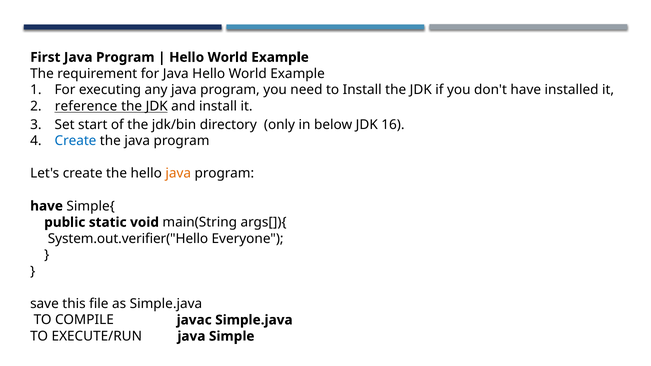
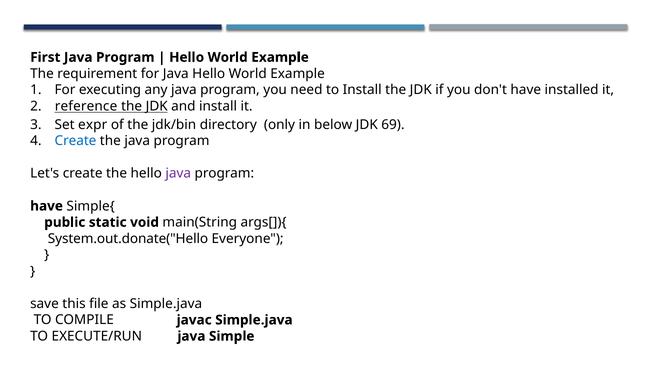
start: start -> expr (93, 125)
16: 16 -> 69 (393, 125)
java colour: orange -> purple (178, 174)
System.out.verifier("Hello: System.out.verifier("Hello -> System.out.donate("Hello (128, 239)
